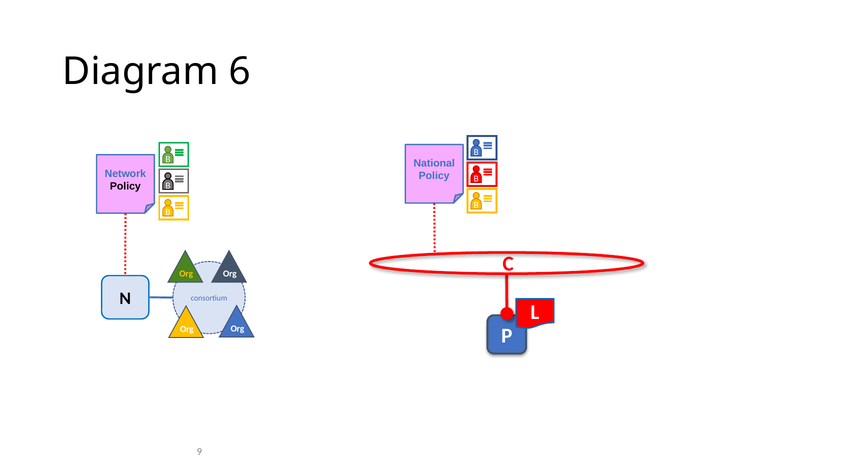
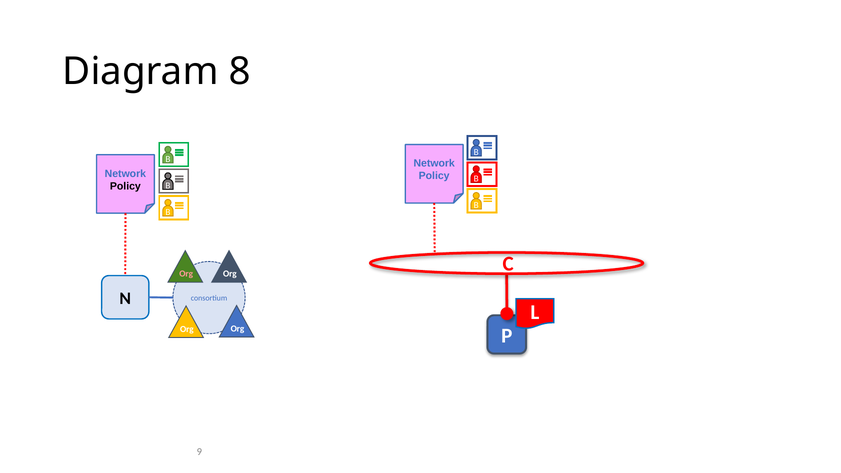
6: 6 -> 8 (240, 71)
National: National -> Network (434, 163)
Org colour: yellow -> pink (186, 274)
